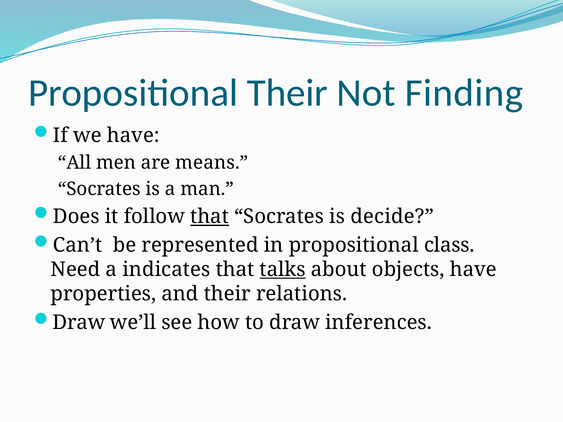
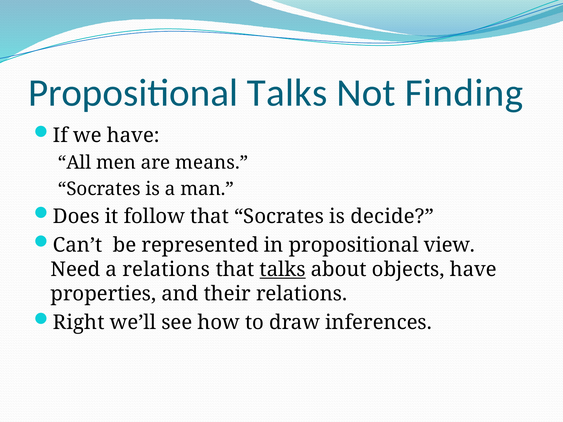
Propositional Their: Their -> Talks (287, 93)
that underline: present -> none (210, 217)
class: class -> view (449, 245)
a indicates: indicates -> relations (166, 270)
Draw: Draw -> Right (79, 323)
